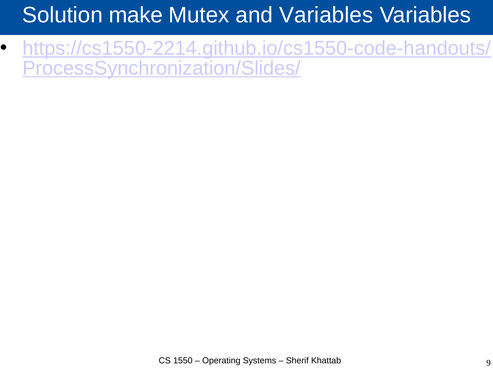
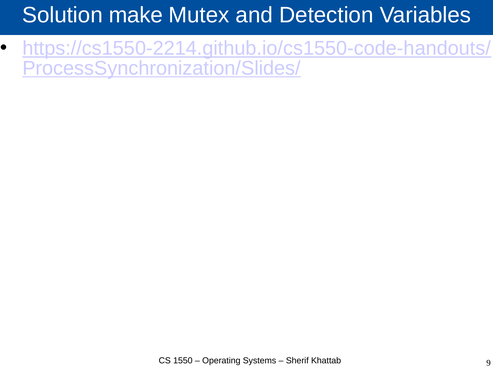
and Variables: Variables -> Detection (326, 15)
